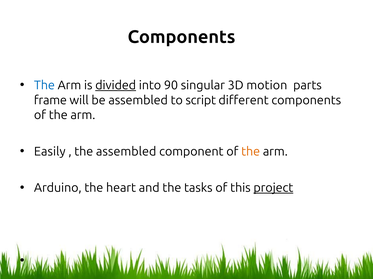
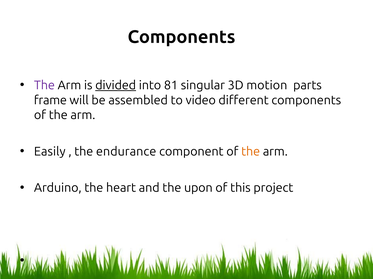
The colour: blue -> purple (44, 86)
90: 90 -> 81 (171, 86)
script: script -> video (201, 100)
the assembled: assembled -> endurance (126, 152)
tasks: tasks -> upon (198, 188)
project underline: present -> none (273, 188)
